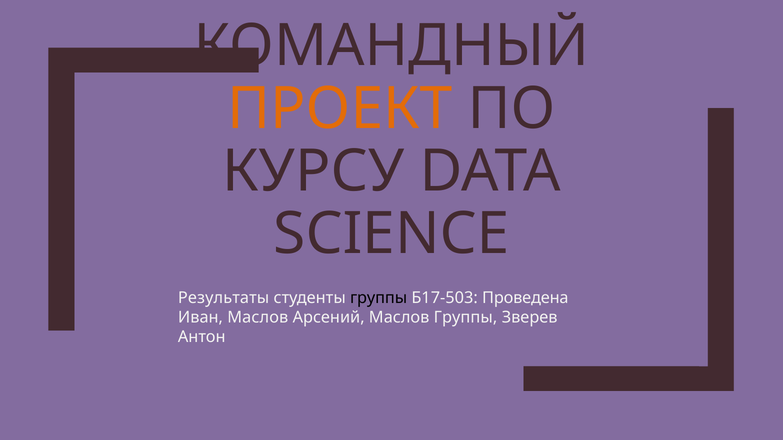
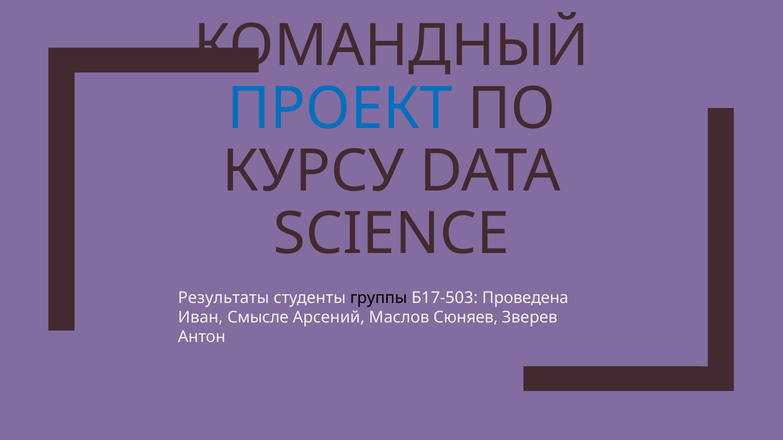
ПРОЕКТ colour: orange -> blue (340, 109)
Иван Маслов: Маслов -> Смысле (258, 318)
Маслов Группы: Группы -> Сюняев (466, 318)
